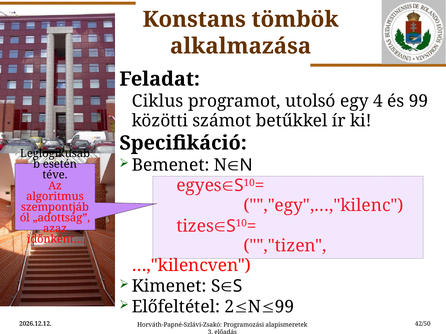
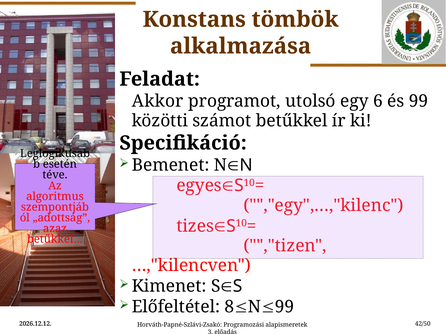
Ciklus: Ciklus -> Akkor (158, 101)
4: 4 -> 6 (378, 101)
időnként…: időnként… -> betűkkel… (55, 239)
2: 2 -> 8 (229, 307)
